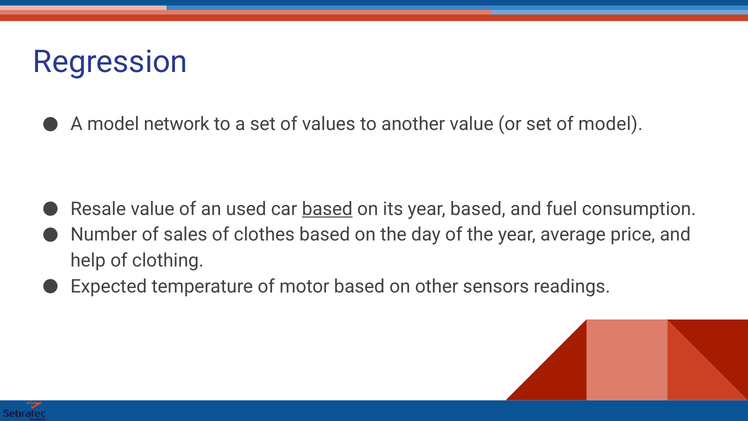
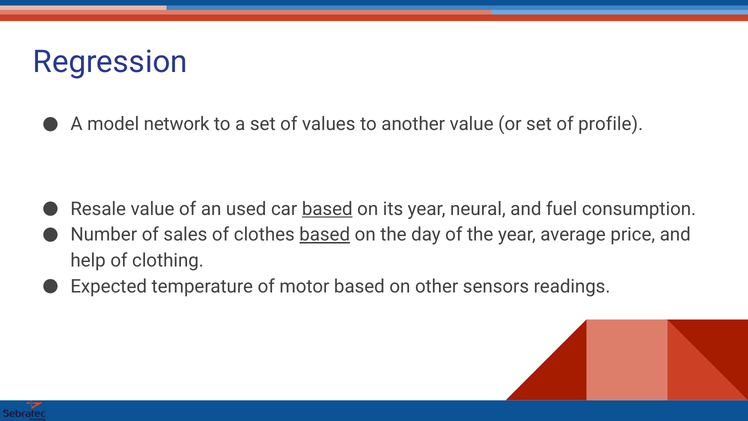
of model: model -> profile (611, 124)
year based: based -> neural (478, 209)
based underline: none -> present (325, 235)
